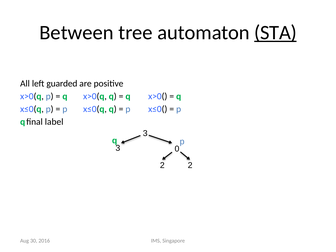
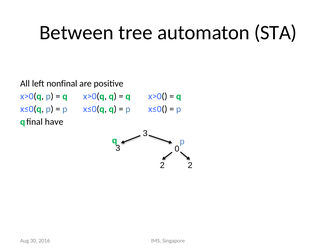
STA underline: present -> none (275, 33)
guarded: guarded -> nonfinal (62, 84)
label: label -> have (54, 122)
